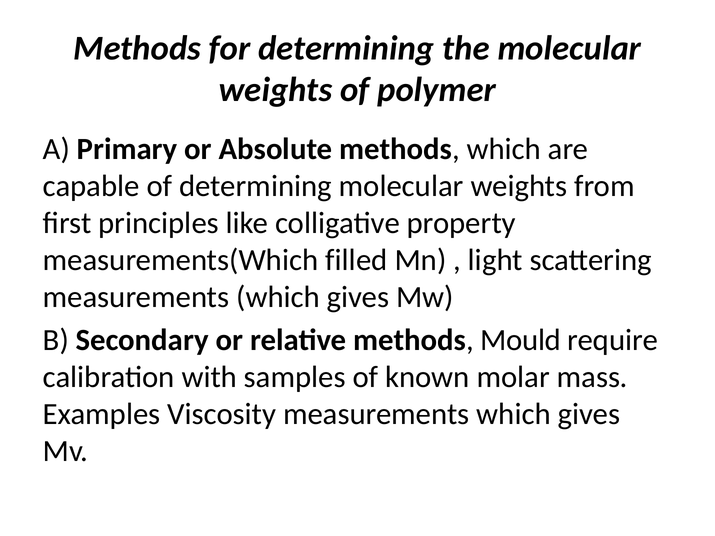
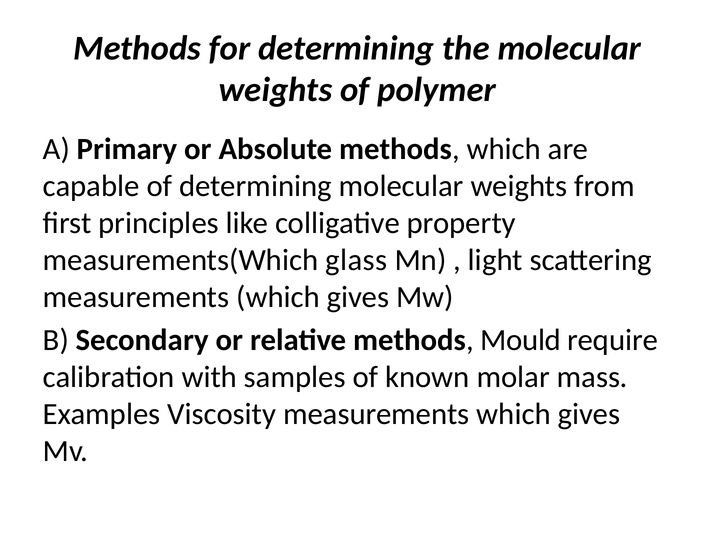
filled: filled -> glass (356, 260)
